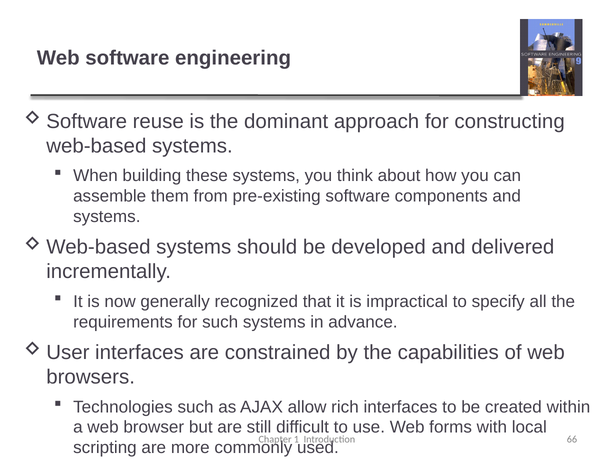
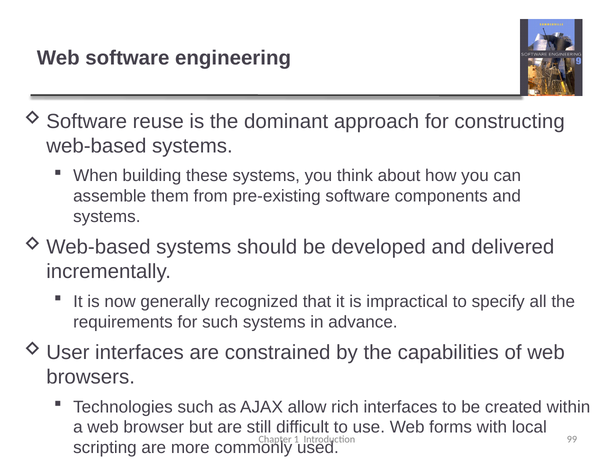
66: 66 -> 99 (572, 440)
